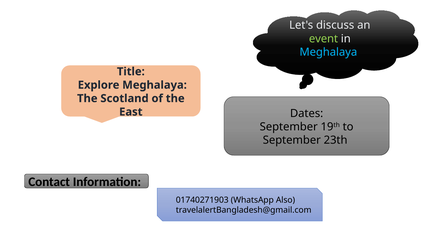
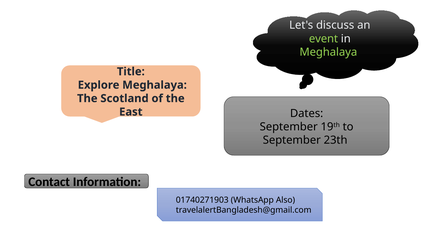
Meghalaya colour: light blue -> light green (328, 52)
